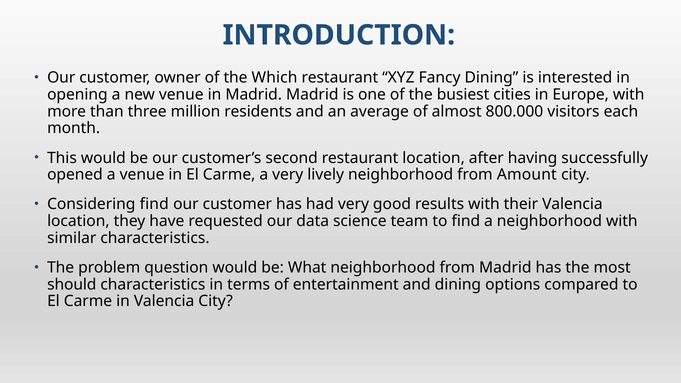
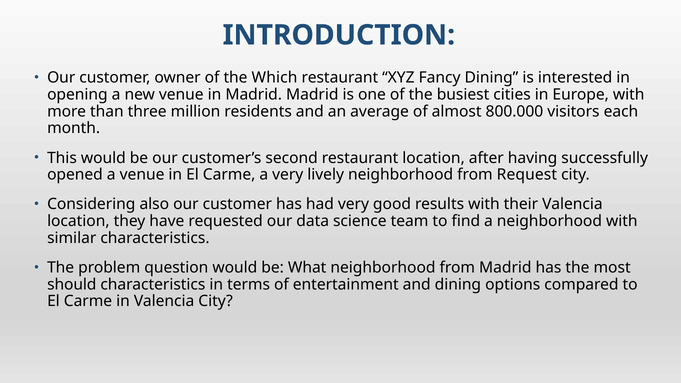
Amount: Amount -> Request (527, 175)
Considering find: find -> also (154, 204)
